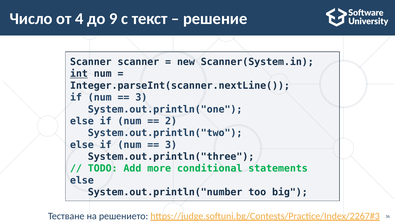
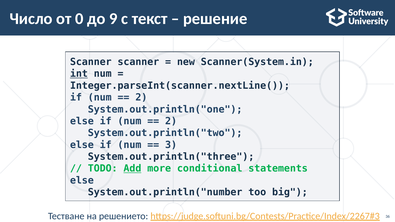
4: 4 -> 0 (79, 19)
3: 3 -> 2 (141, 97)
Add underline: none -> present (132, 169)
